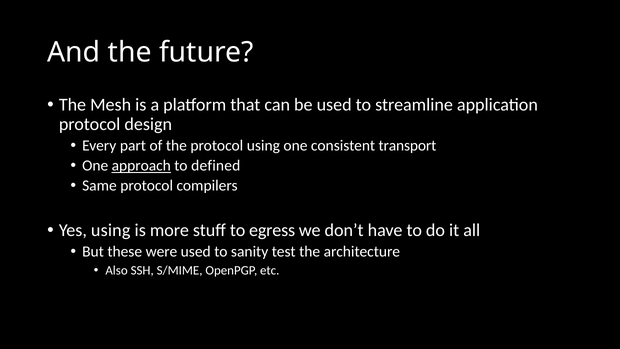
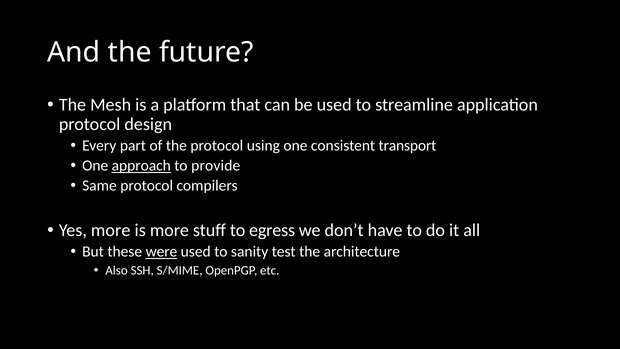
defined: defined -> provide (216, 166)
Yes using: using -> more (111, 230)
were underline: none -> present (161, 252)
